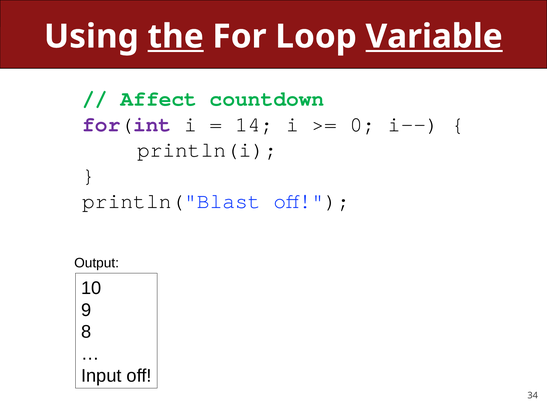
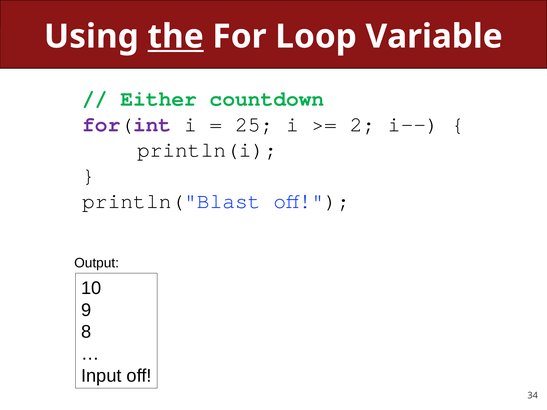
Variable underline: present -> none (434, 37)
Affect: Affect -> Either (159, 99)
14: 14 -> 25 (254, 125)
0: 0 -> 2 (363, 125)
